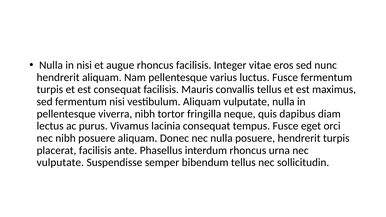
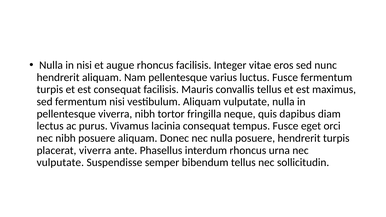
placerat facilisis: facilisis -> viverra (95, 150)
